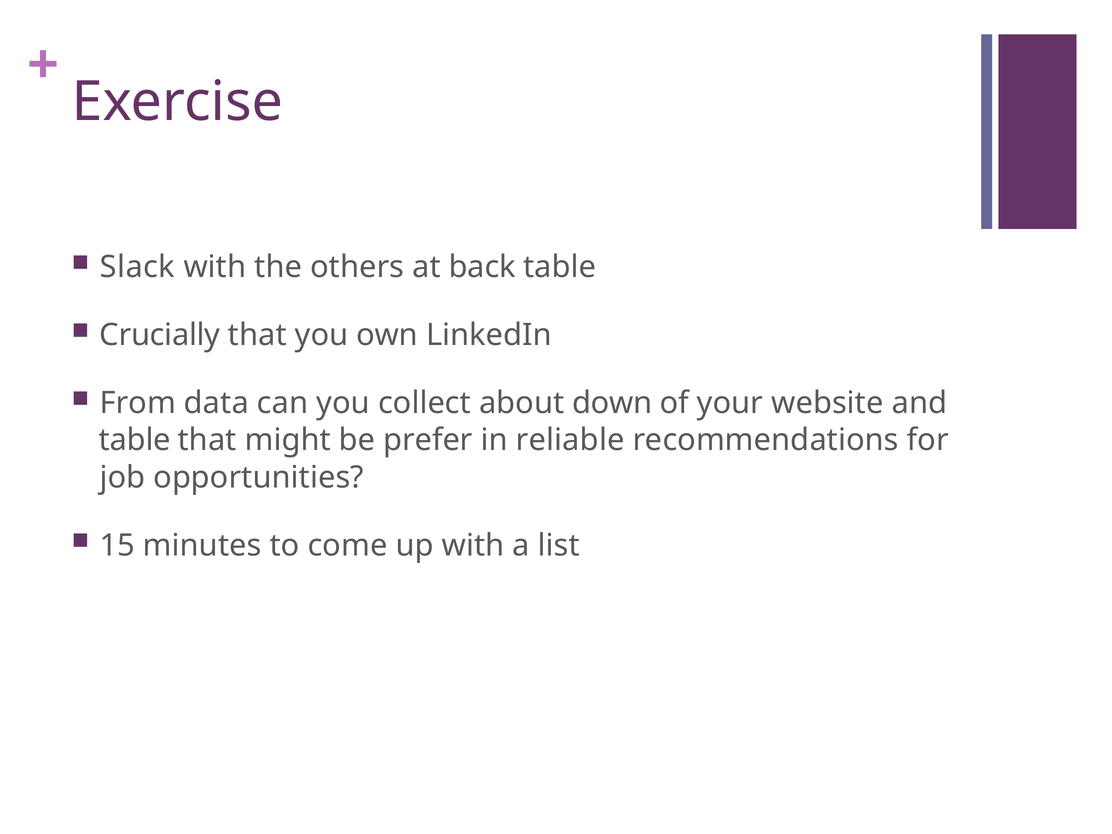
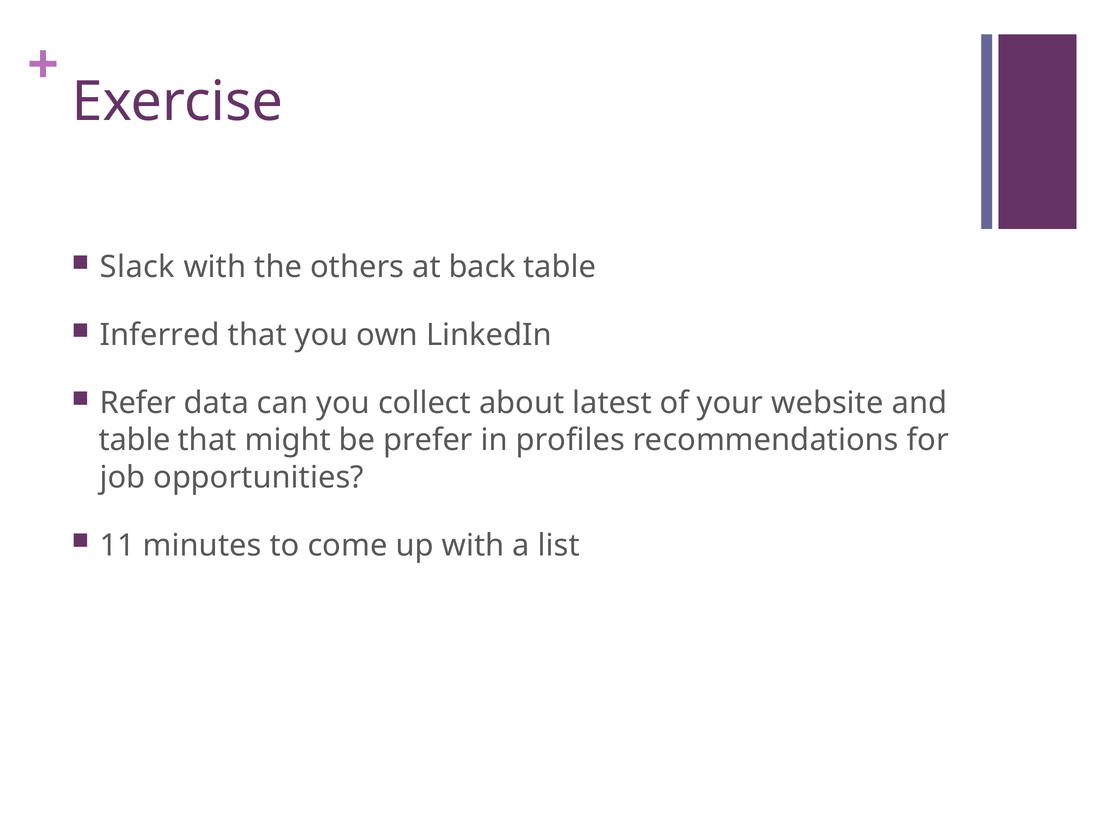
Crucially: Crucially -> Inferred (160, 335)
From: From -> Refer (138, 403)
down: down -> latest (612, 403)
reliable: reliable -> profiles (570, 440)
15: 15 -> 11 (117, 545)
